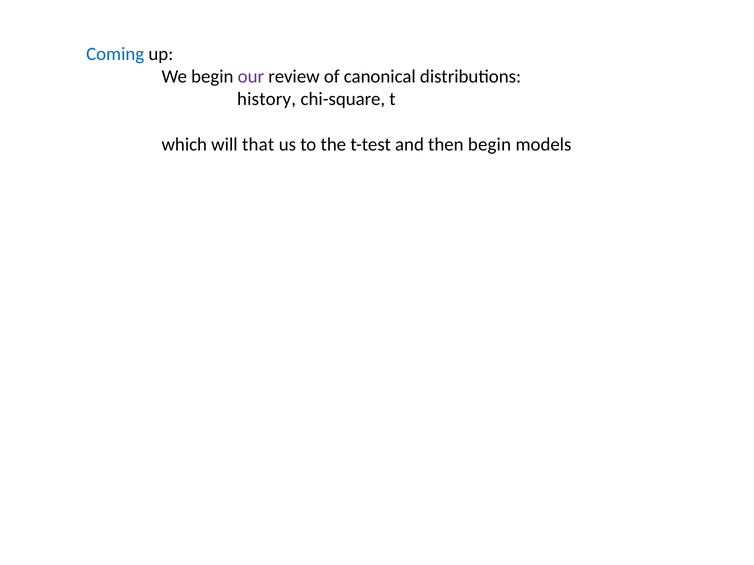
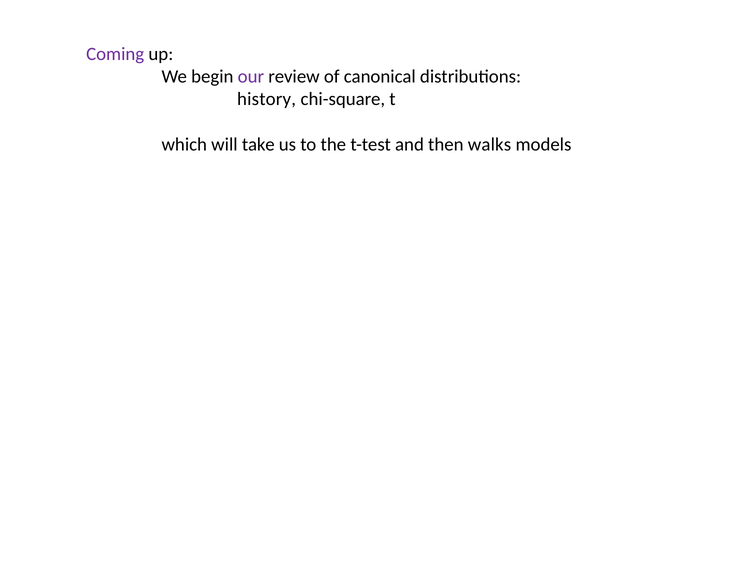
Coming colour: blue -> purple (115, 54)
that: that -> take (258, 144)
then begin: begin -> walks (490, 144)
